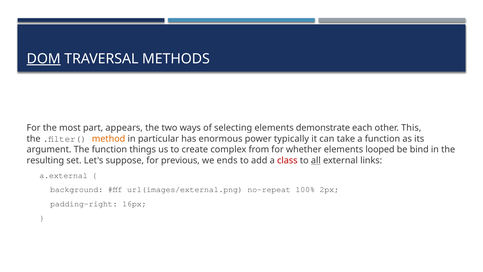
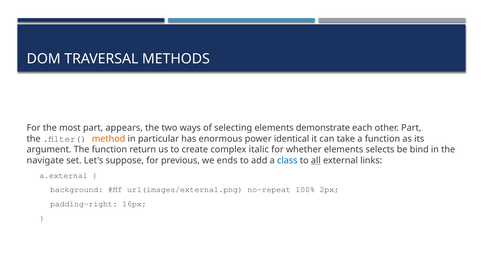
DOM underline: present -> none (44, 59)
other This: This -> Part (411, 128)
typically: typically -> identical (292, 139)
things: things -> return (143, 149)
from: from -> italic (259, 149)
looped: looped -> selects (380, 149)
resulting: resulting -> navigate (45, 160)
class colour: red -> blue (287, 160)
